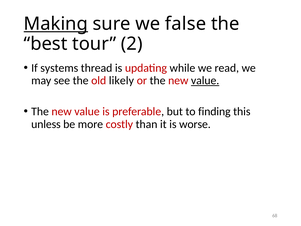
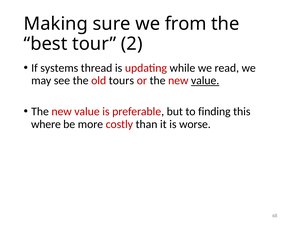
Making underline: present -> none (56, 24)
false: false -> from (186, 24)
likely: likely -> tours (121, 80)
unless: unless -> where (46, 124)
